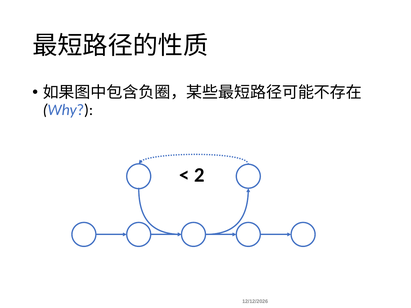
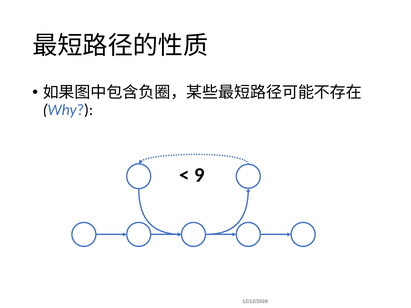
2: 2 -> 9 (199, 175)
